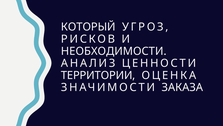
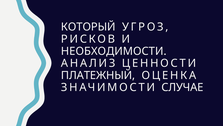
ТЕРРИТОРИИ: ТЕРРИТОРИИ -> ПЛАТЕЖНЫЙ (98, 75)
ЗАКАЗА: ЗАКАЗА -> СЛУЧАЕ (182, 87)
